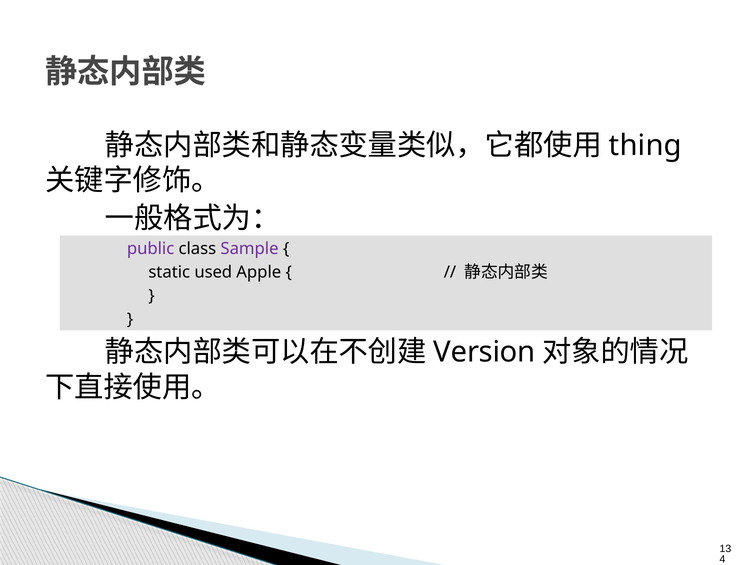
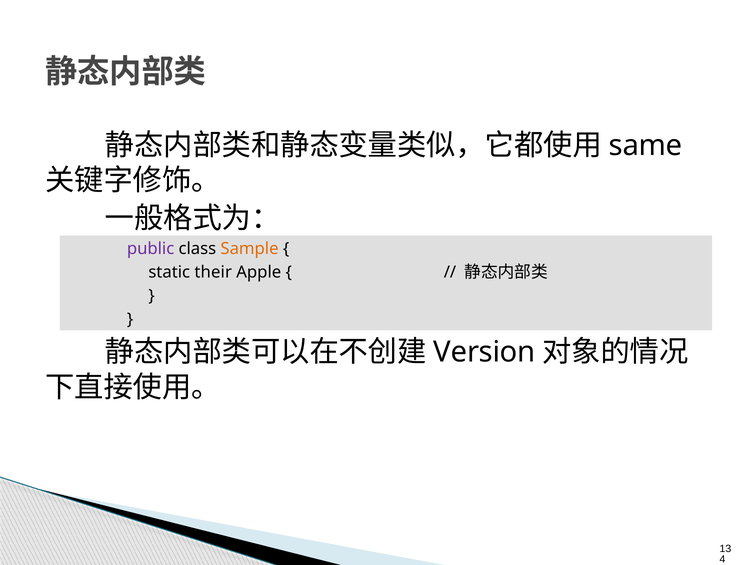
thing: thing -> same (646, 145)
Sample colour: purple -> orange (250, 249)
used: used -> their (213, 272)
